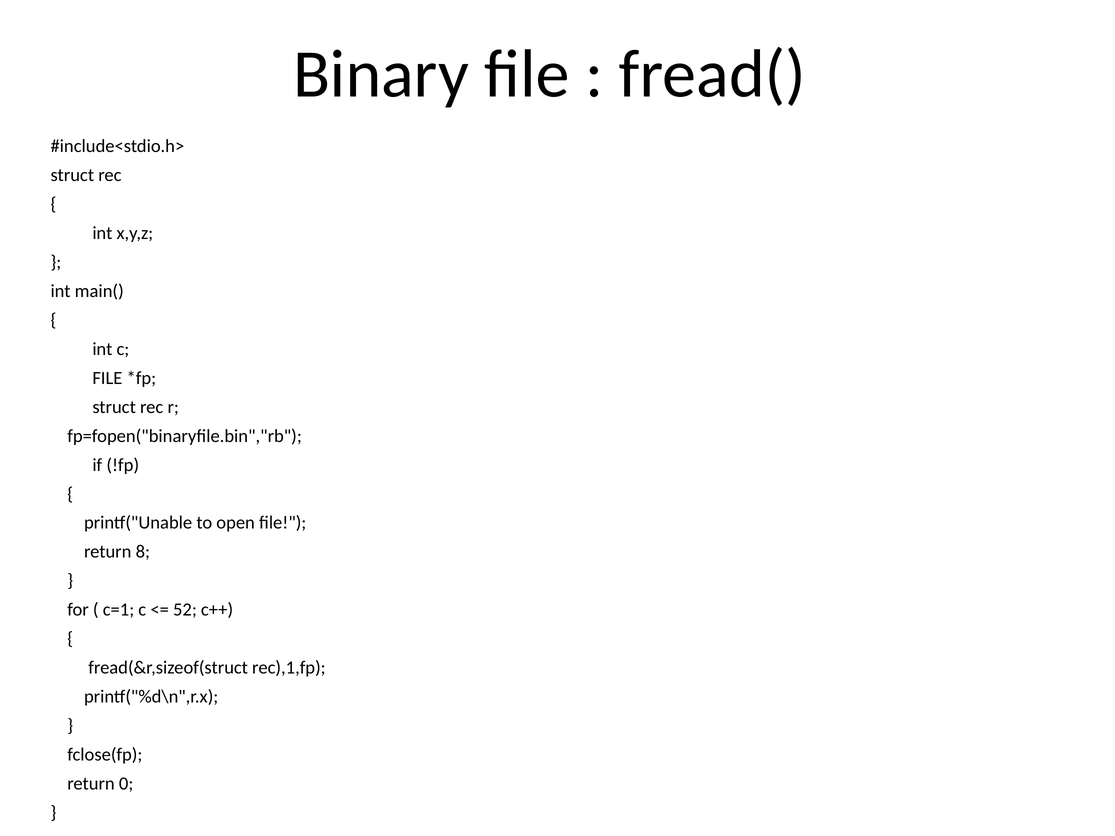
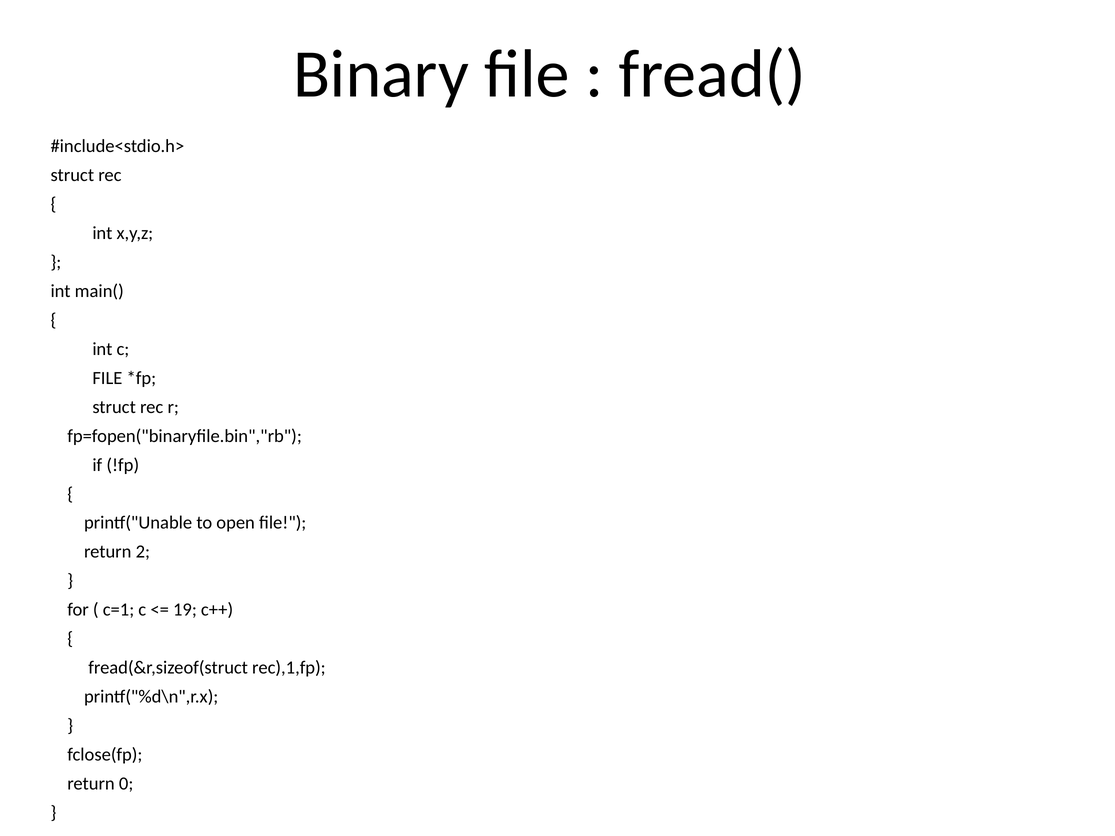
8: 8 -> 2 (143, 552)
52: 52 -> 19 (185, 610)
